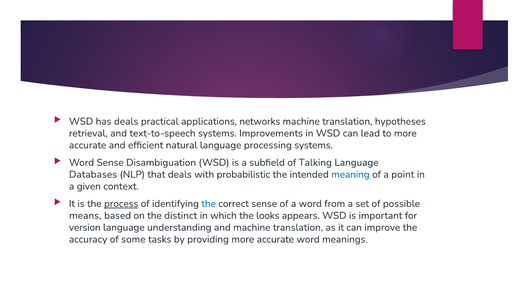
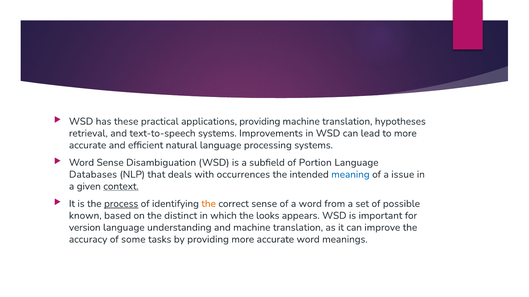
has deals: deals -> these (126, 122)
applications networks: networks -> providing (260, 122)
Talking: Talking -> Portion (315, 163)
probabilistic: probabilistic -> occurrences (243, 175)
point: point -> issue (403, 175)
context underline: none -> present (121, 187)
the colour: blue -> orange (209, 204)
means: means -> known (85, 216)
